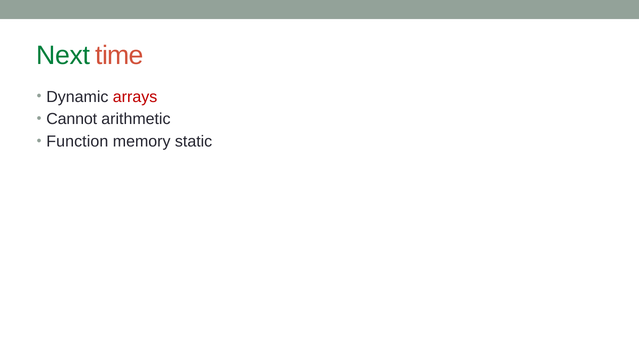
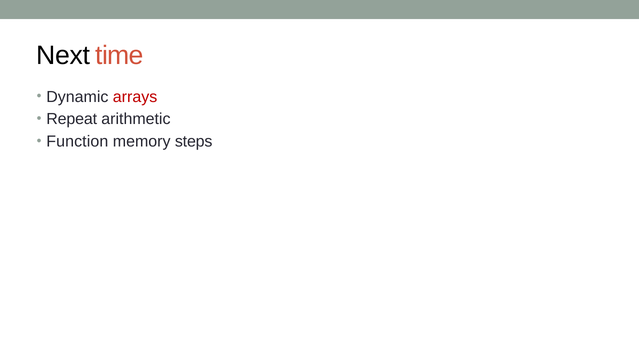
Next colour: green -> black (63, 56)
Cannot: Cannot -> Repeat (72, 119)
static: static -> steps (194, 142)
